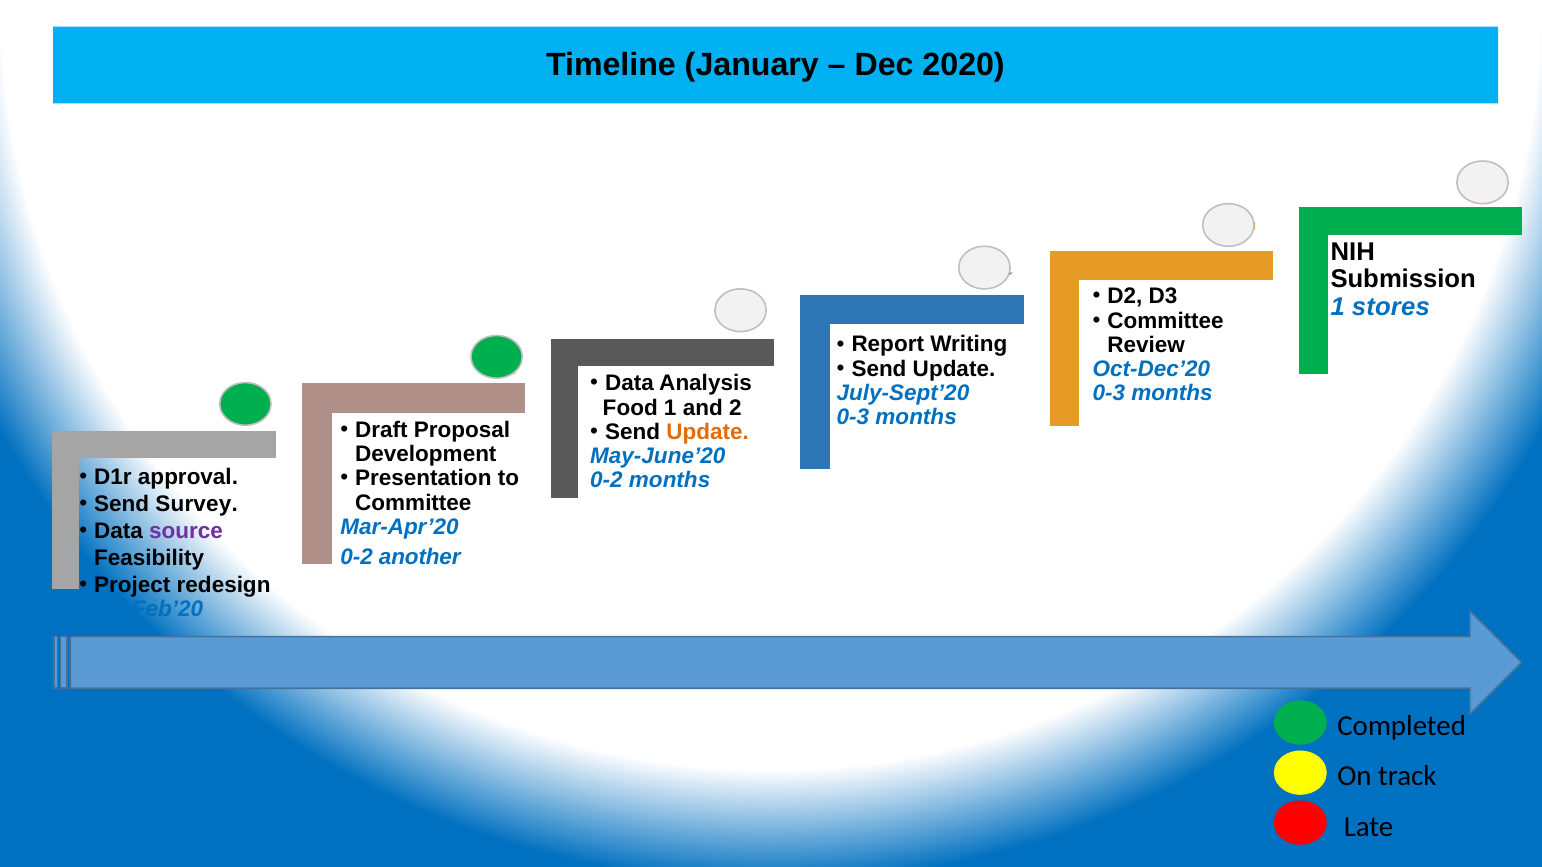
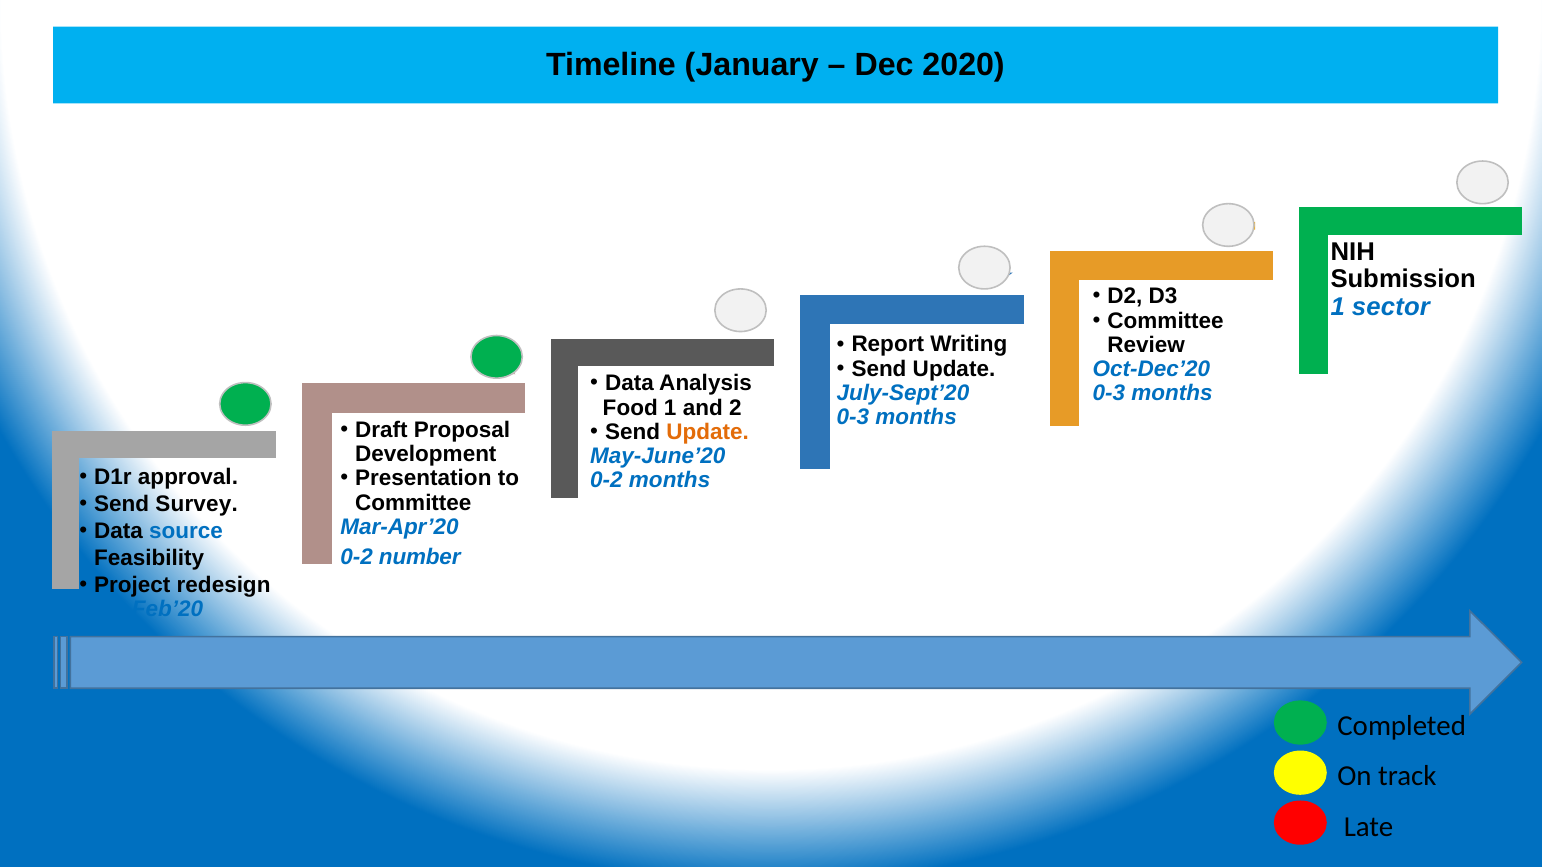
stores: stores -> sector (1391, 307)
source colour: purple -> blue (186, 531)
another: another -> number (420, 557)
